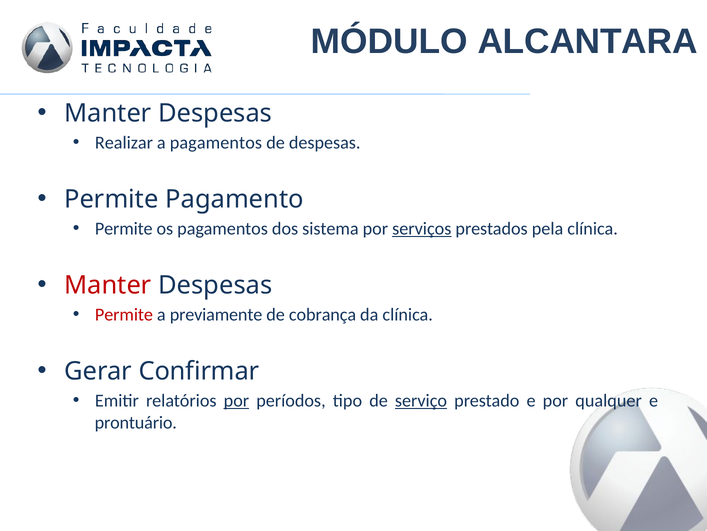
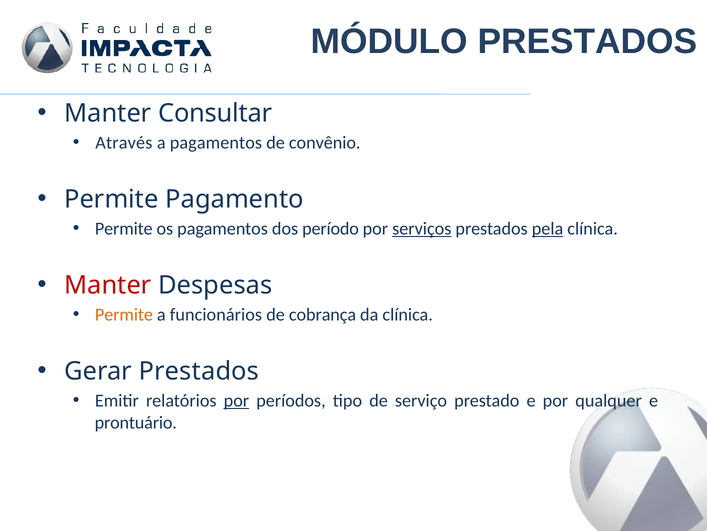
MÓDULO ALCANTARA: ALCANTARA -> PRESTADOS (587, 42)
Despesas: Despesas -> Consultar (215, 113)
Realizar: Realizar -> Através (124, 142)
de despesas: despesas -> convênio (325, 142)
sistema: sistema -> período (331, 228)
pela underline: none -> present (548, 228)
Permite colour: red -> orange (124, 314)
previamente: previamente -> funcionários (216, 314)
Gerar Confirmar: Confirmar -> Prestados (199, 371)
serviço underline: present -> none (421, 400)
